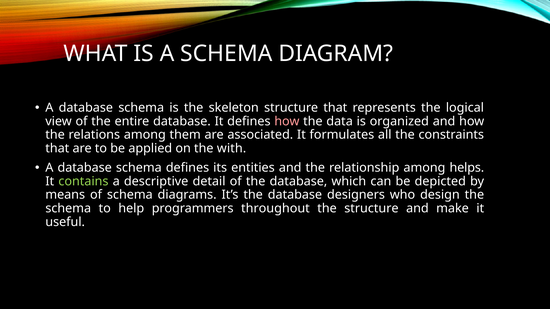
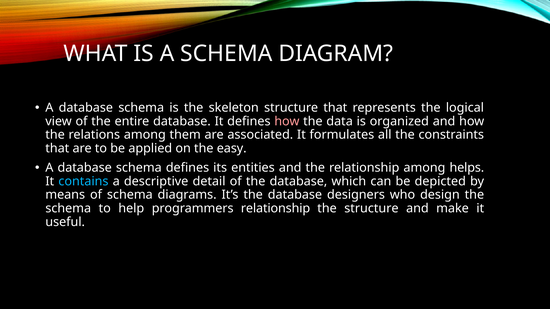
with: with -> easy (232, 149)
contains colour: light green -> light blue (83, 181)
programmers throughout: throughout -> relationship (276, 209)
